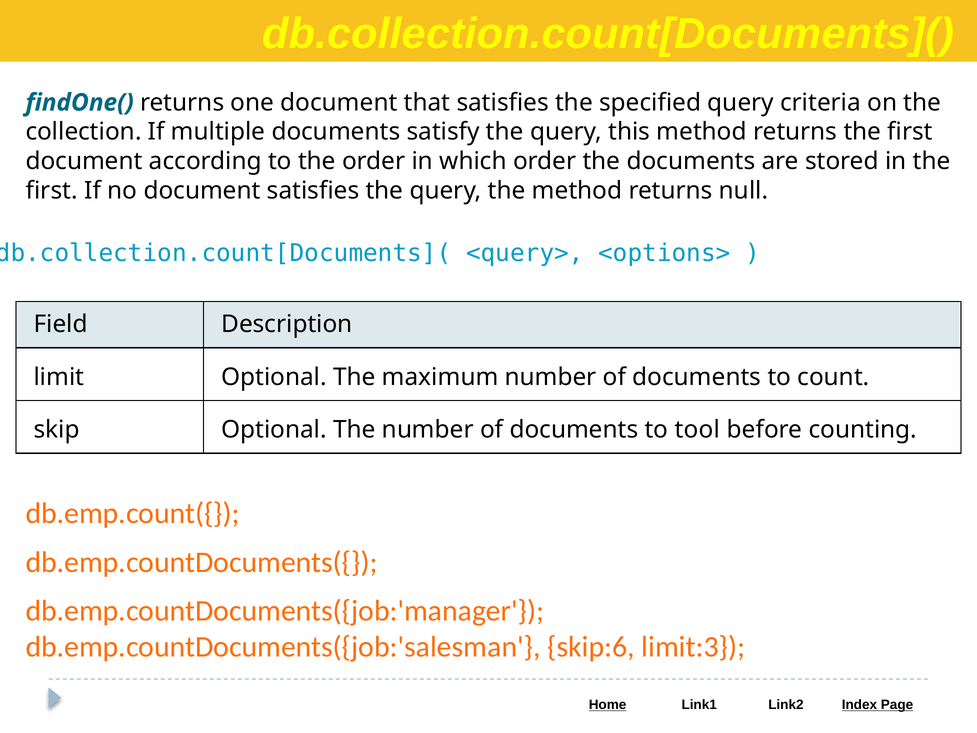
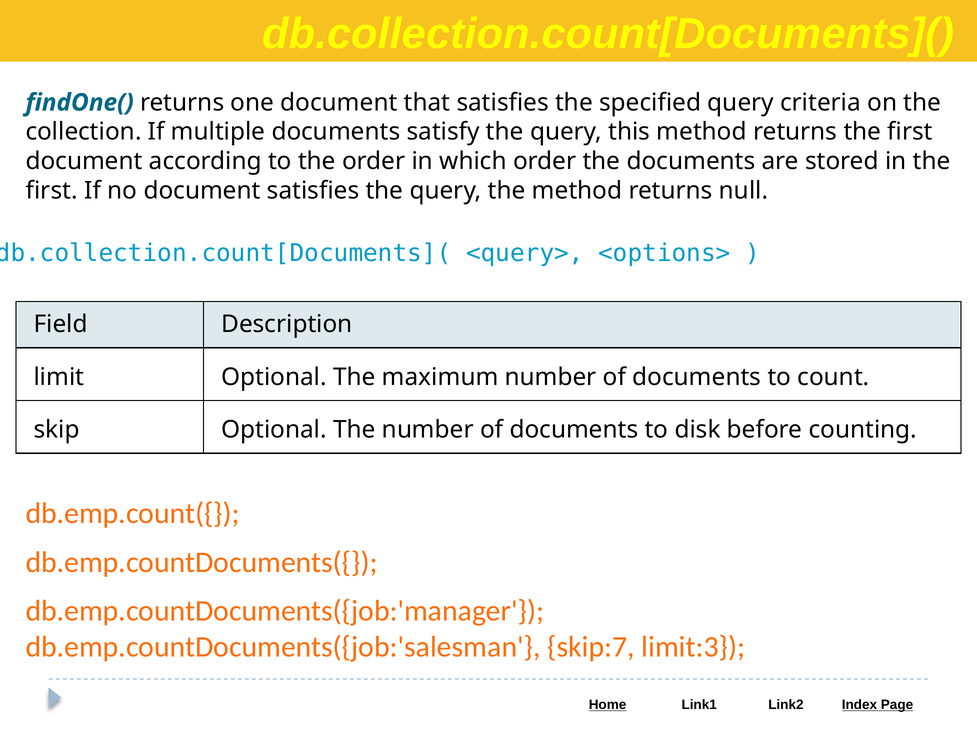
tool: tool -> disk (698, 430)
skip:6: skip:6 -> skip:7 (591, 647)
